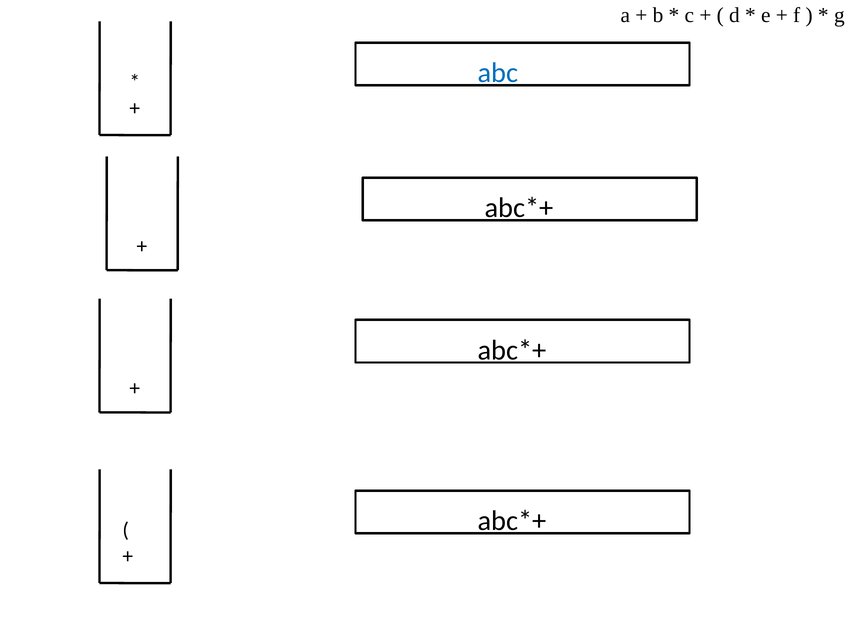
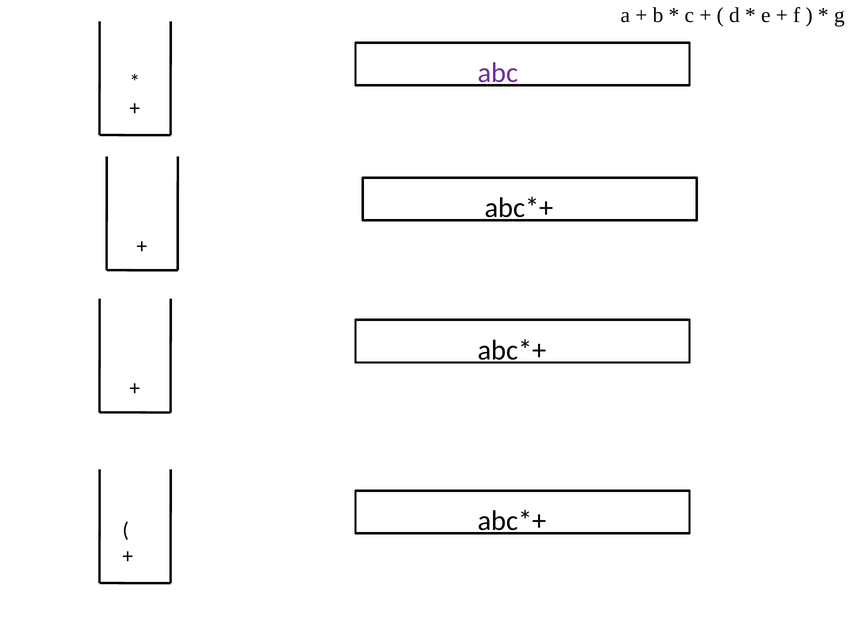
abc colour: blue -> purple (498, 73)
